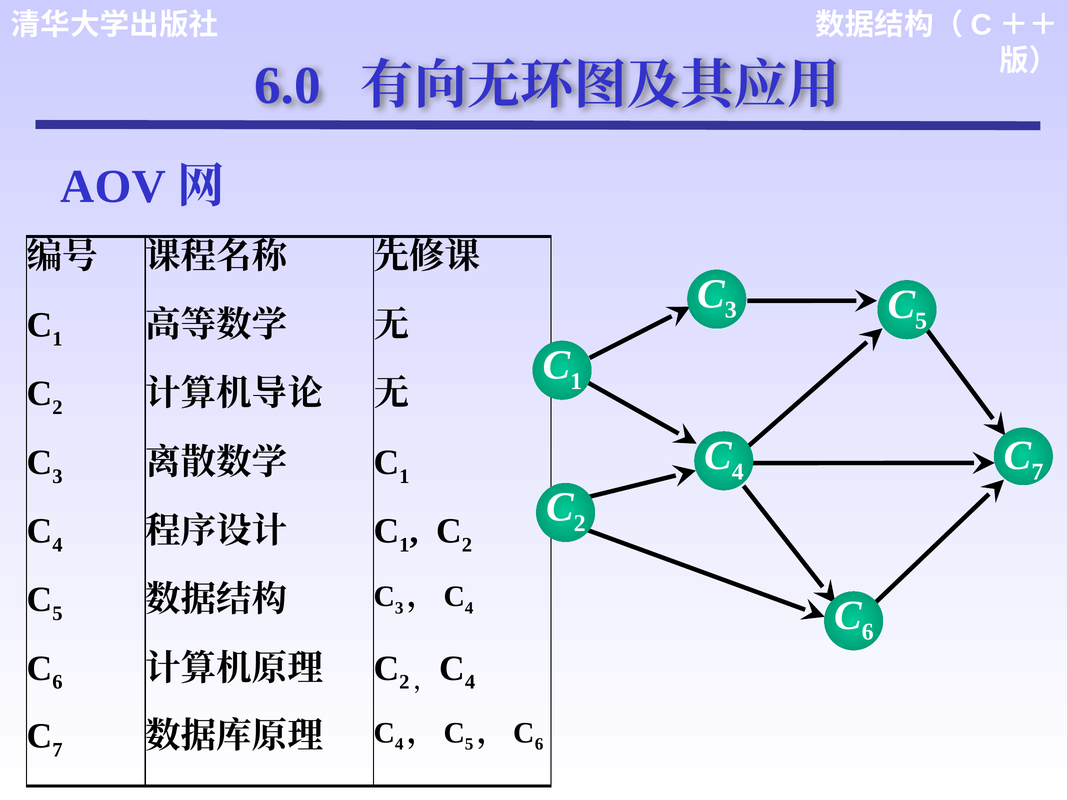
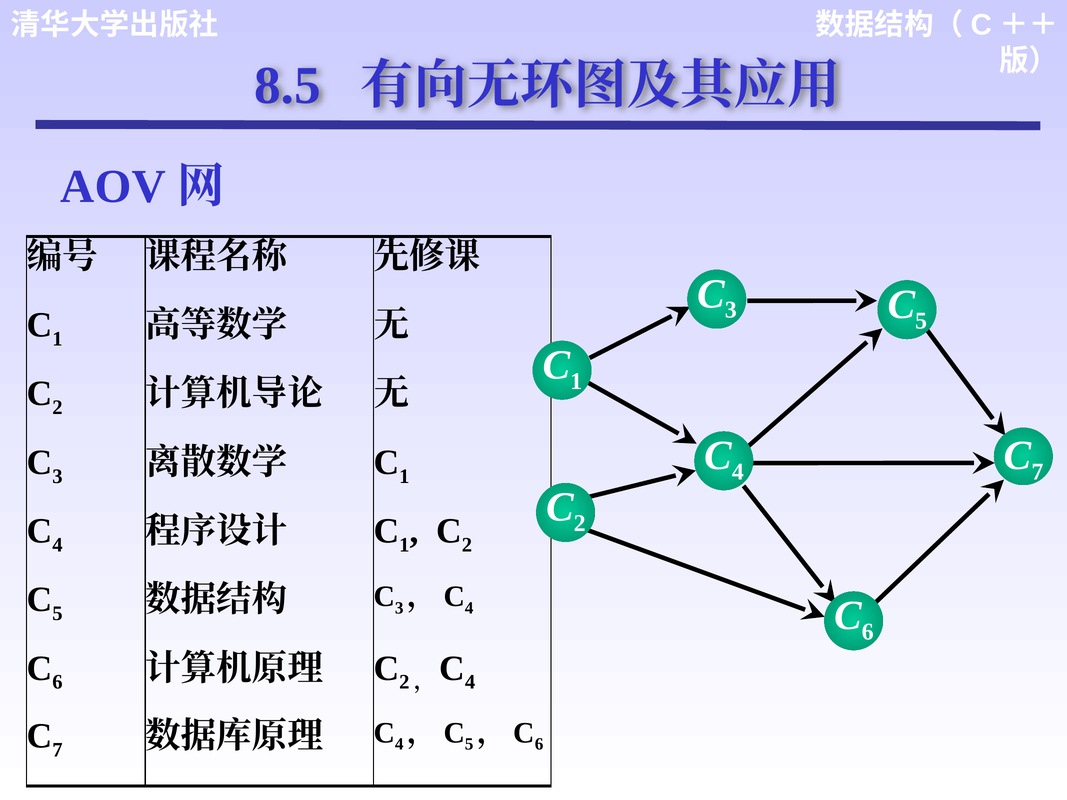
6.0: 6.0 -> 8.5 (287, 85)
